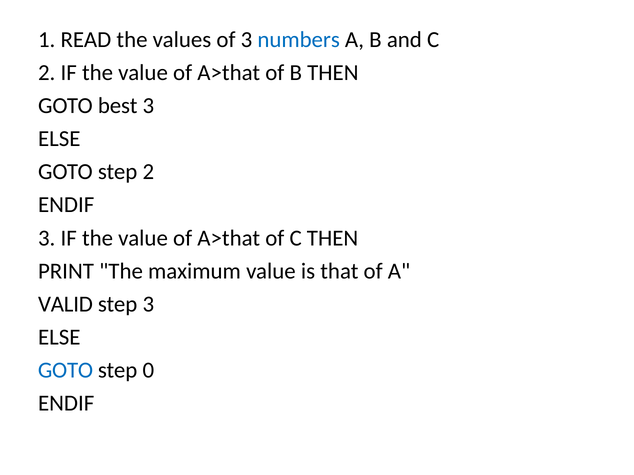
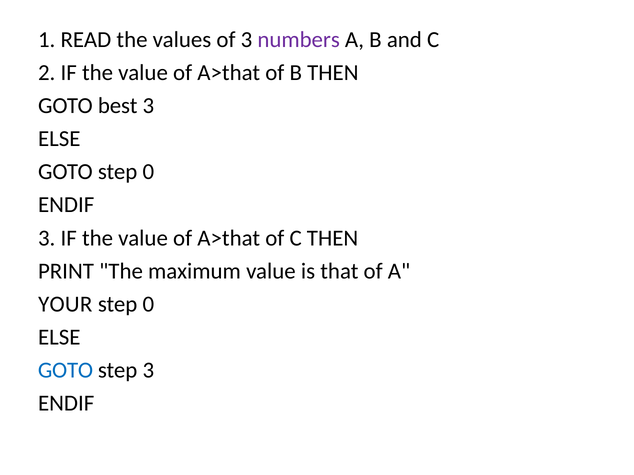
numbers colour: blue -> purple (299, 40)
GOTO step 2: 2 -> 0 (148, 172)
VALID: VALID -> YOUR (65, 304)
3: 3 -> 0 (148, 304)
step 0: 0 -> 3 (148, 371)
